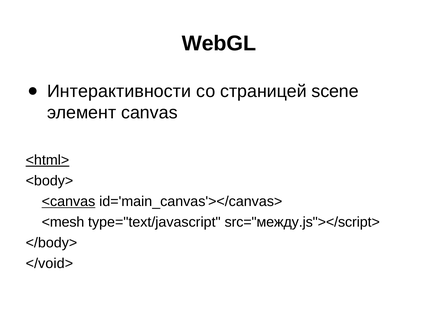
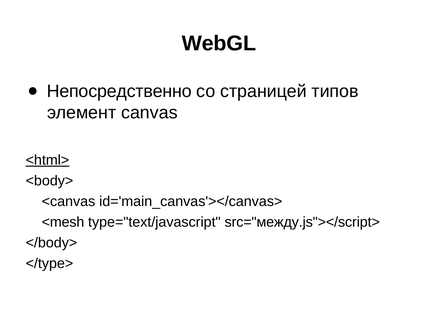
Интерактивности: Интерактивности -> Непосредственно (119, 91)
scene: scene -> типов (335, 91)
<canvas underline: present -> none (68, 201)
</void>: </void> -> </type> (49, 264)
